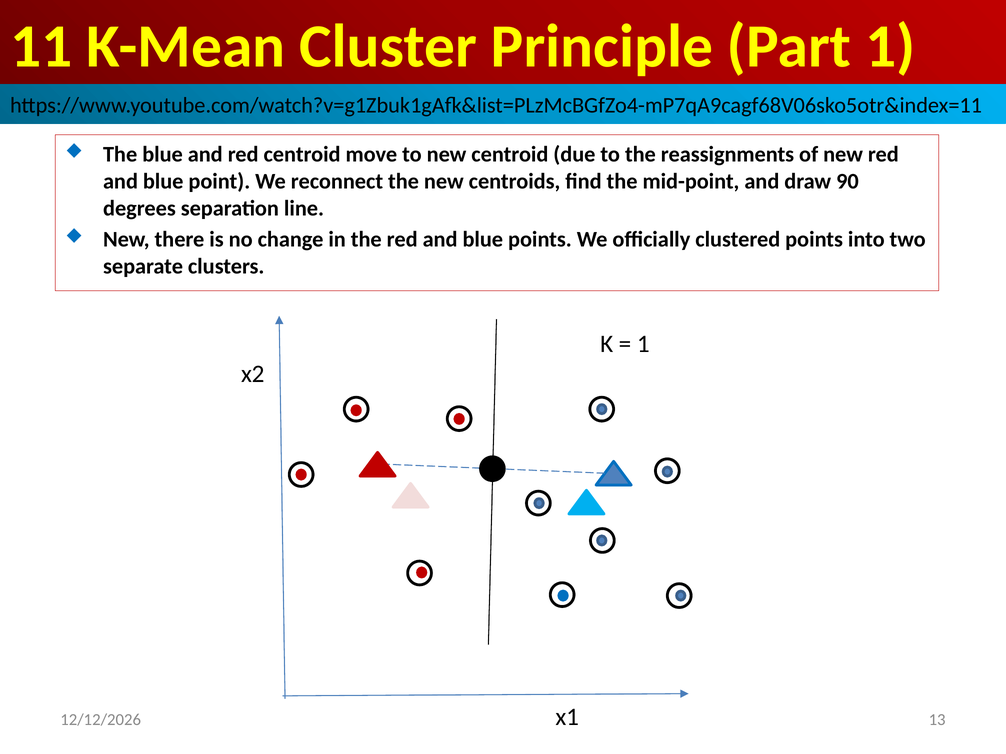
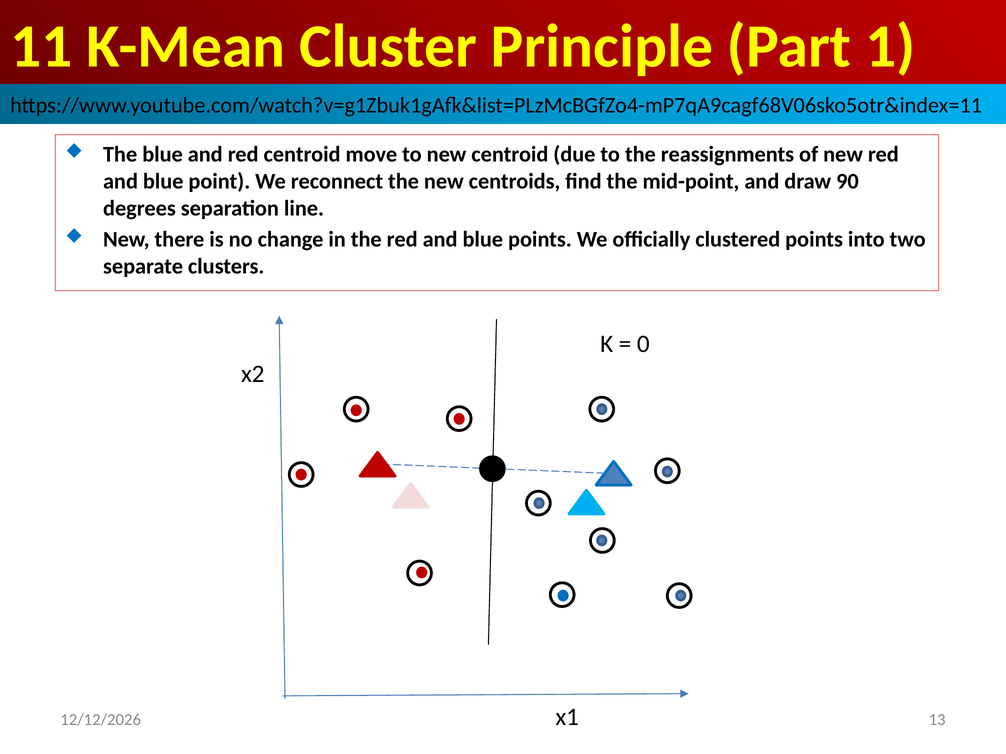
1: 1 -> 0 (643, 344)
